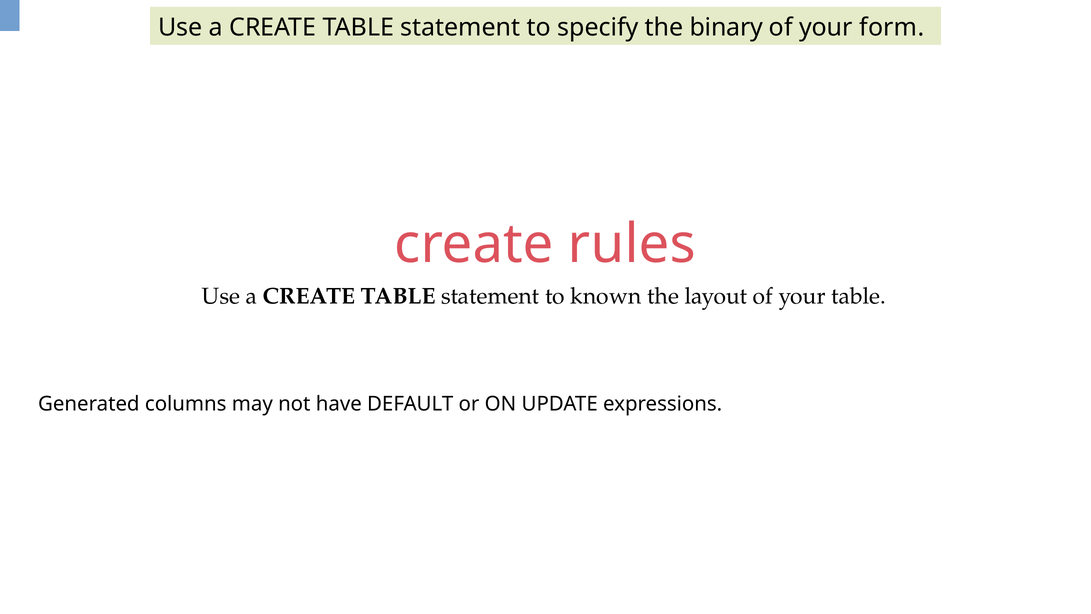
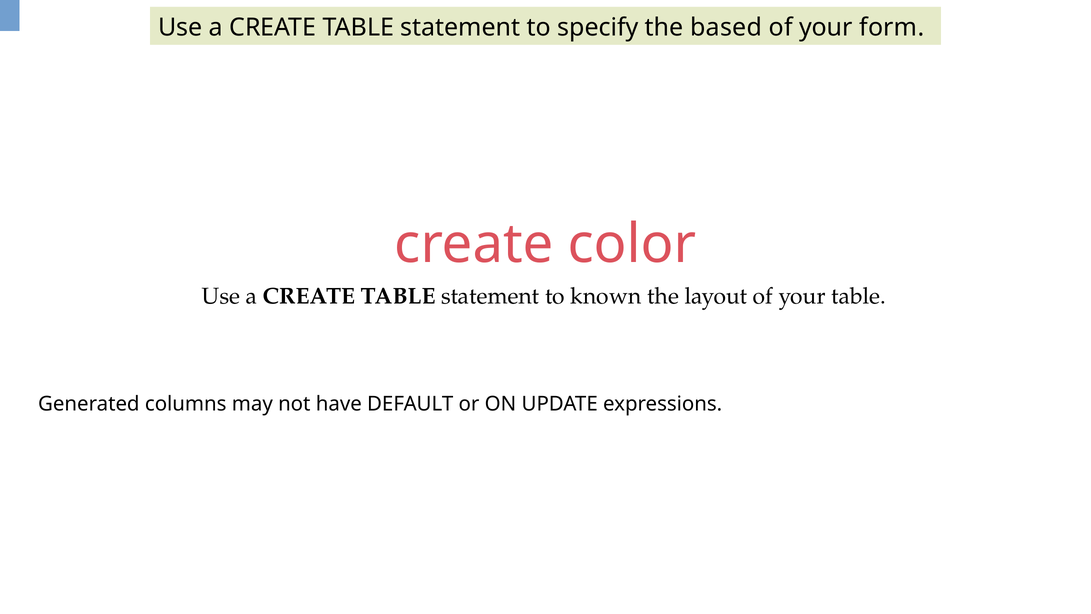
binary: binary -> based (726, 28)
rules: rules -> color (632, 244)
